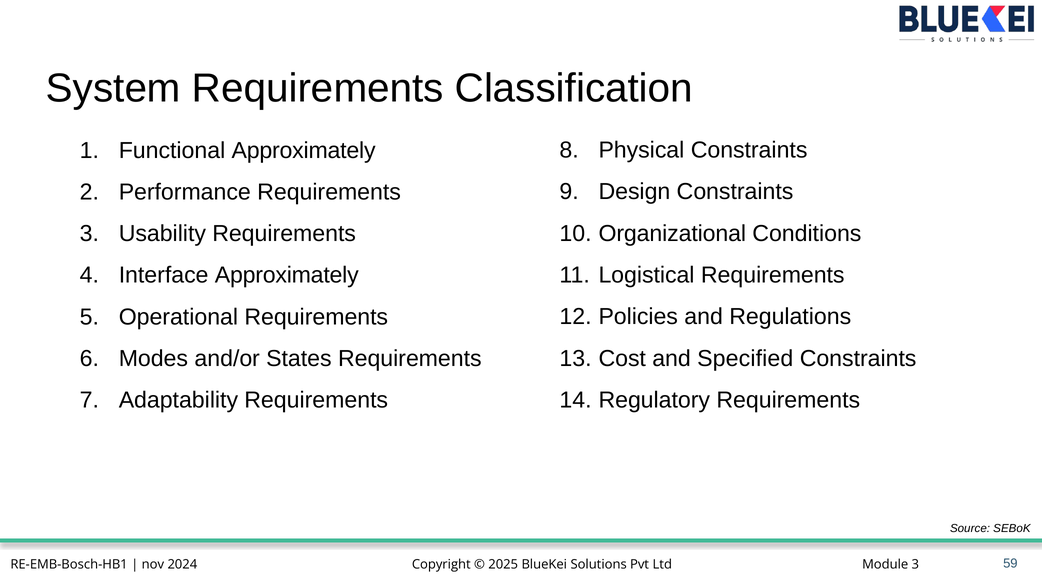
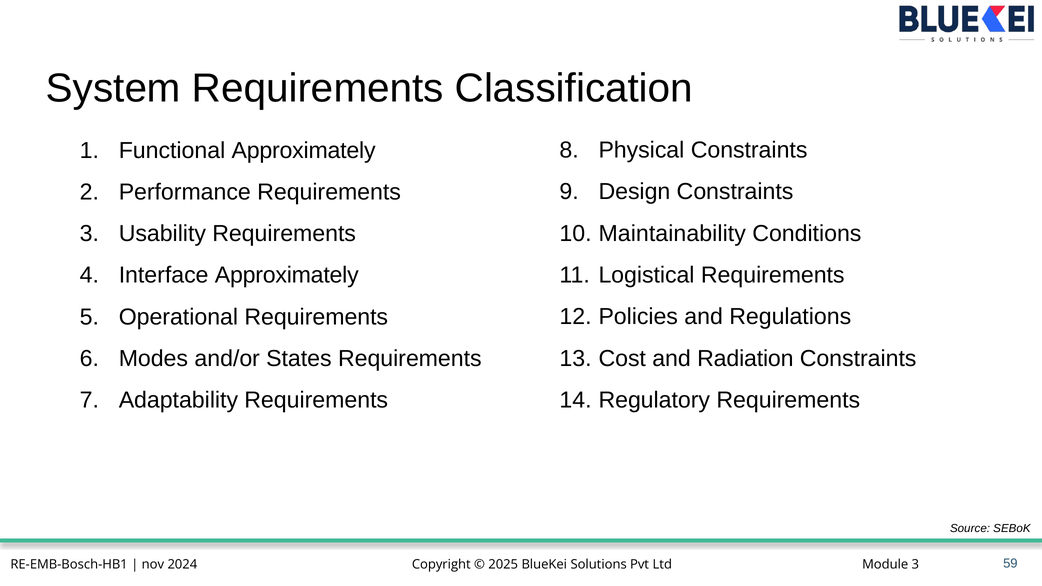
Organizational: Organizational -> Maintainability (672, 234)
Specified: Specified -> Radiation (745, 358)
